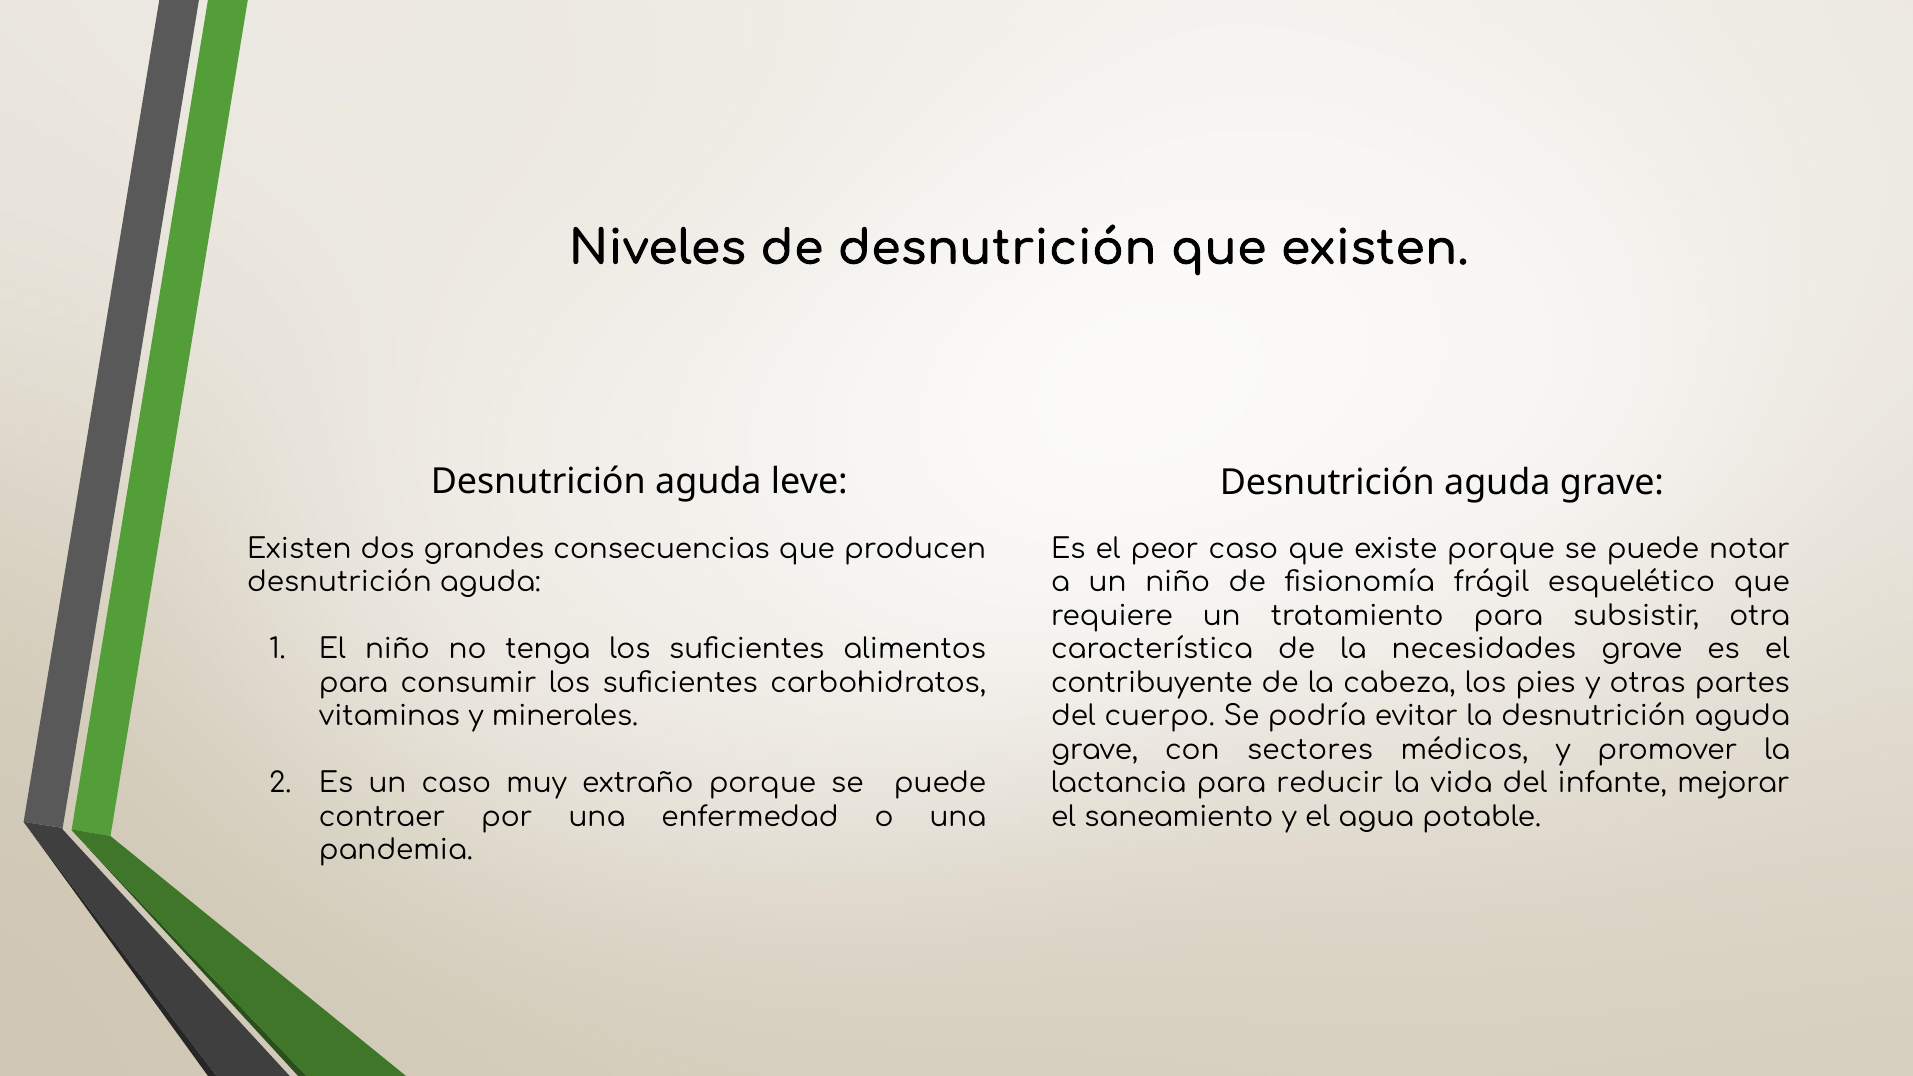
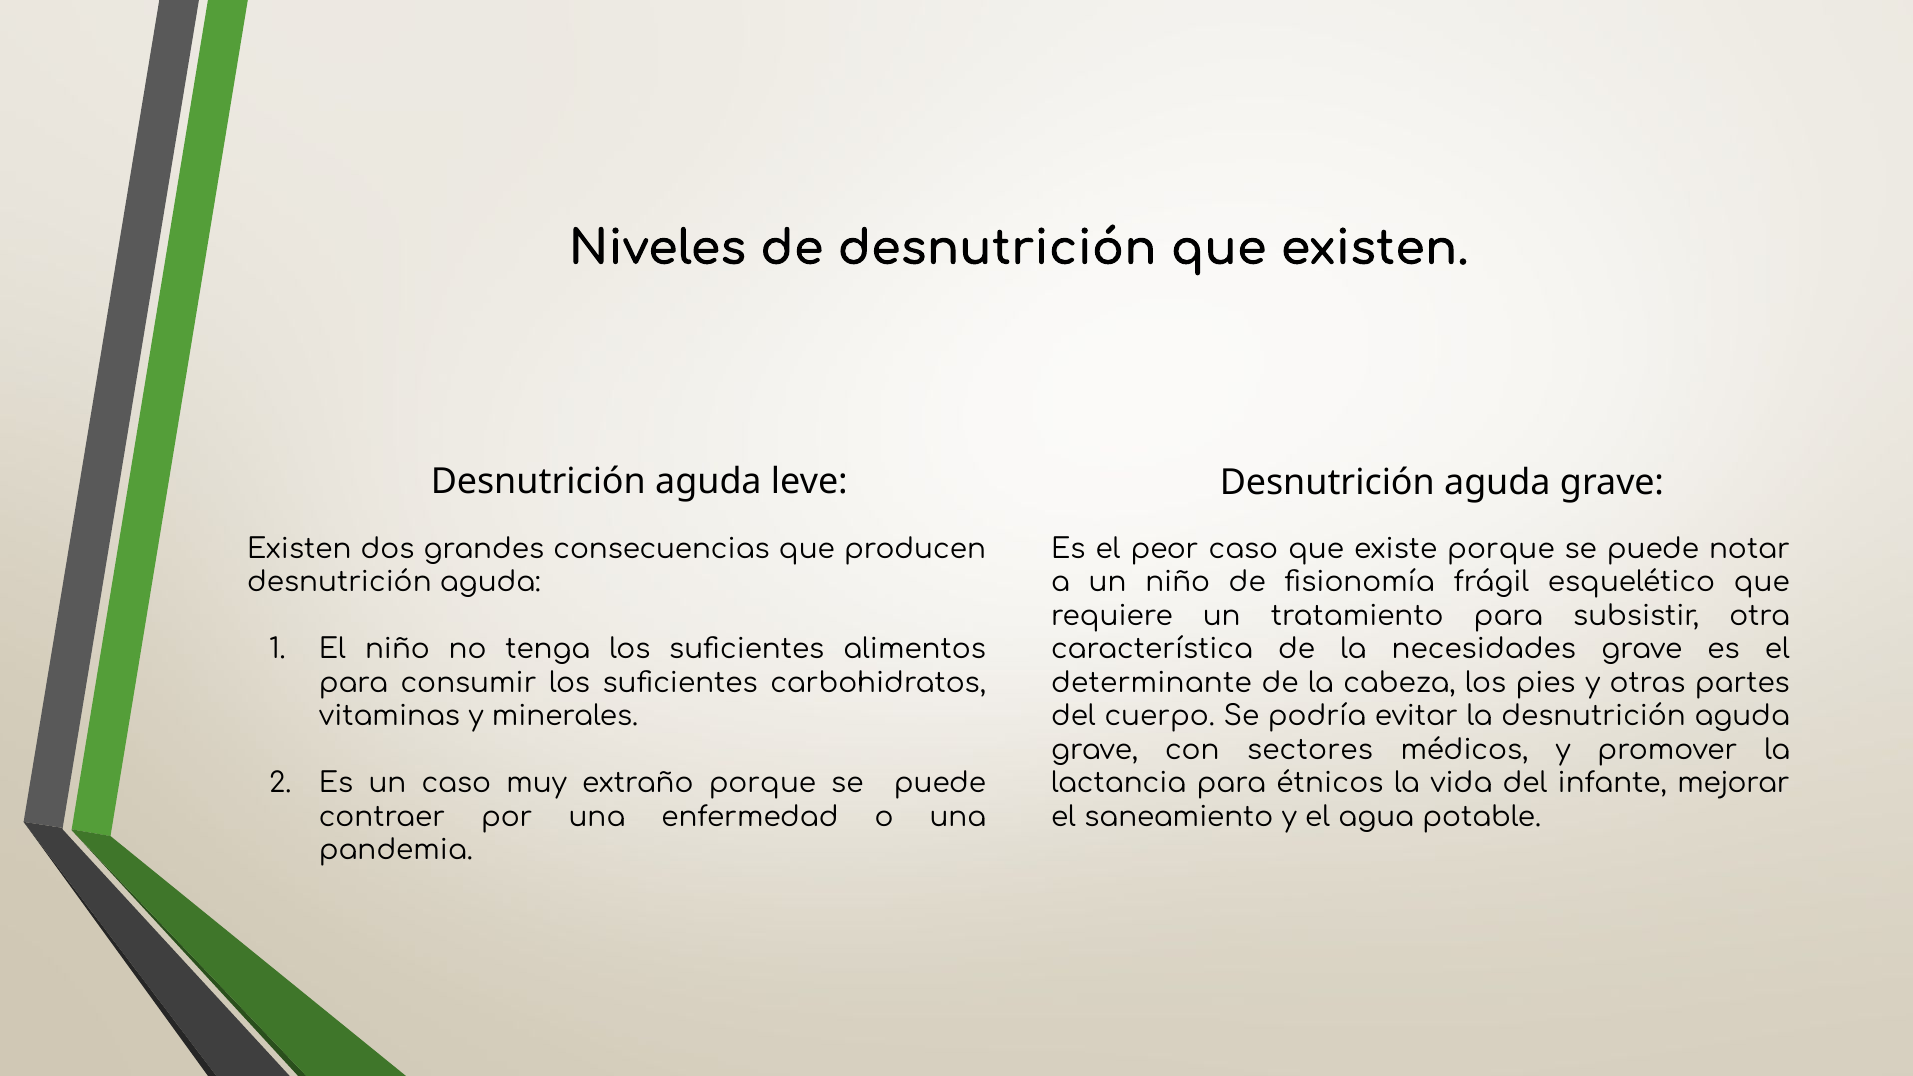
contribuyente: contribuyente -> determinante (1151, 683)
reducir: reducir -> étnicos (1330, 784)
